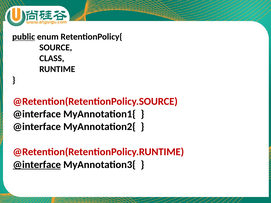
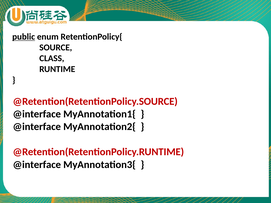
@interface underline: present -> none (37, 165)
